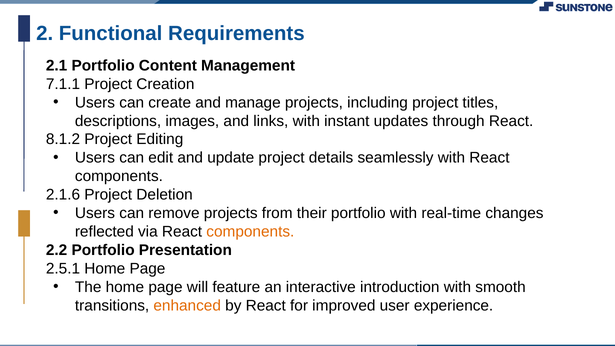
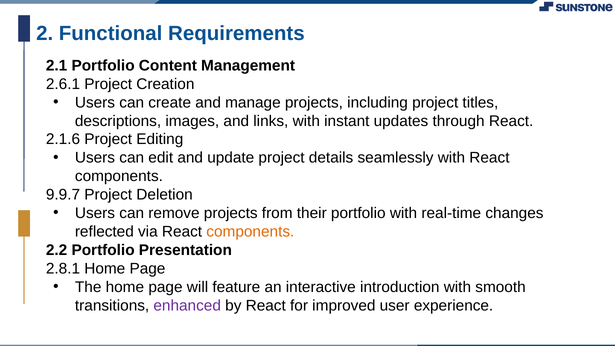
7.1.1: 7.1.1 -> 2.6.1 (63, 84)
8.1.2: 8.1.2 -> 2.1.6 (63, 139)
2.1.6: 2.1.6 -> 9.9.7 (63, 195)
2.5.1: 2.5.1 -> 2.8.1 (63, 269)
enhanced colour: orange -> purple (187, 305)
